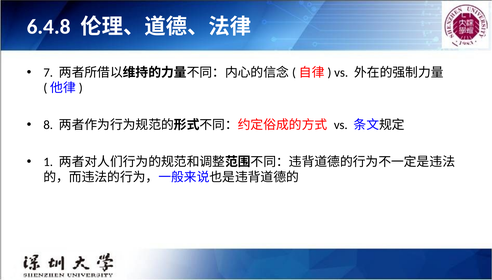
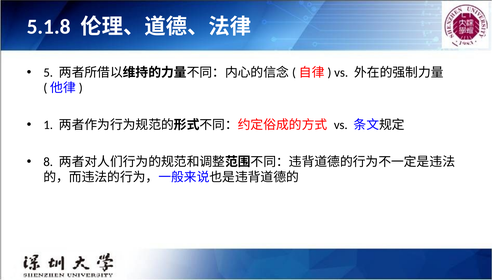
6.4.8: 6.4.8 -> 5.1.8 (49, 27)
7: 7 -> 5 (48, 73)
8: 8 -> 1 (48, 125)
1: 1 -> 8 (48, 162)
